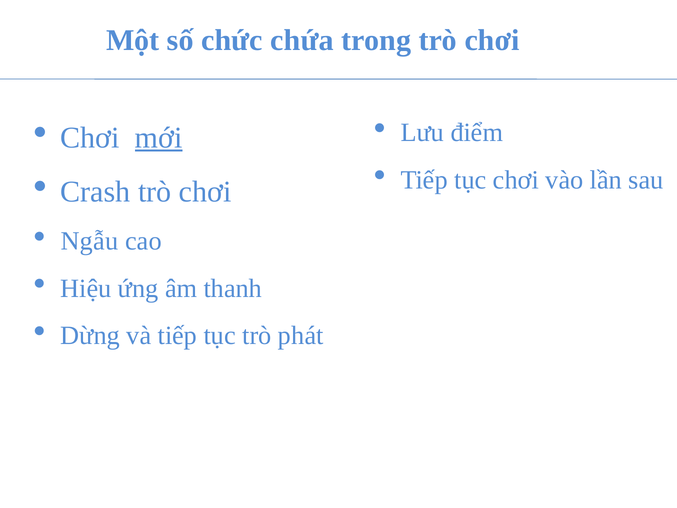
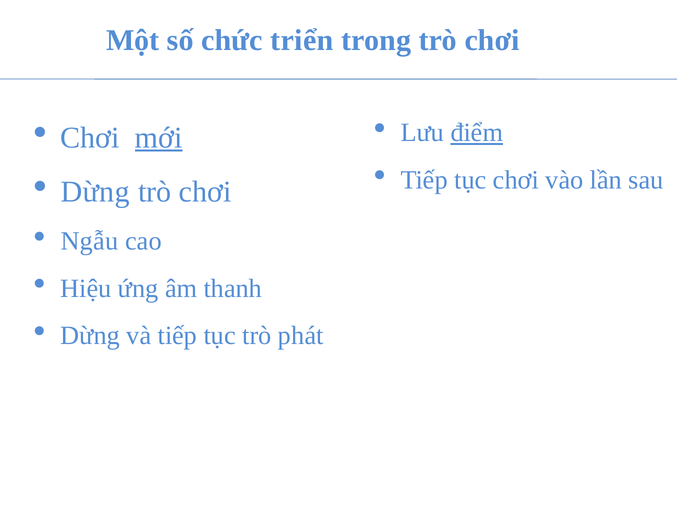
chứa: chứa -> triển (302, 40)
điểm underline: none -> present (477, 133)
Crash: Crash -> Dừng (95, 192)
